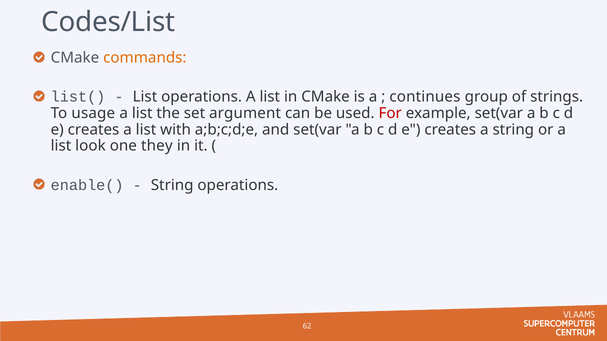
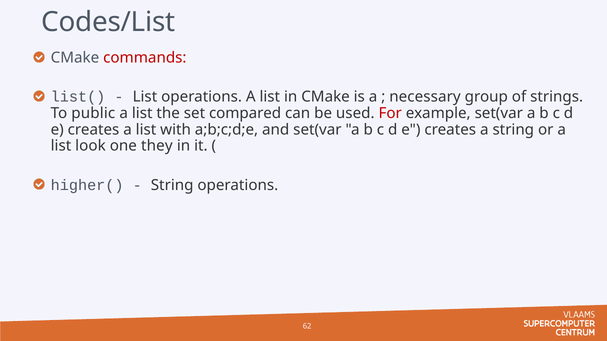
commands colour: orange -> red (145, 58)
continues: continues -> necessary (425, 97)
usage: usage -> public (93, 113)
argument: argument -> compared (245, 113)
enable(: enable( -> higher( (87, 185)
